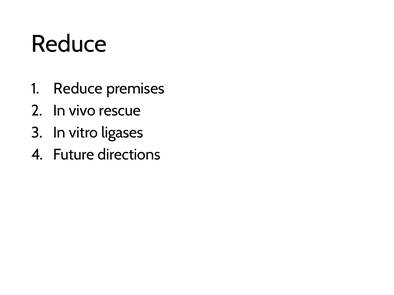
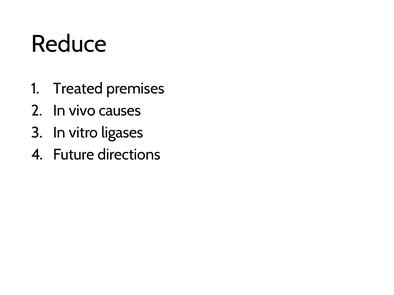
Reduce: Reduce -> Treated (78, 89)
rescue: rescue -> causes (120, 111)
